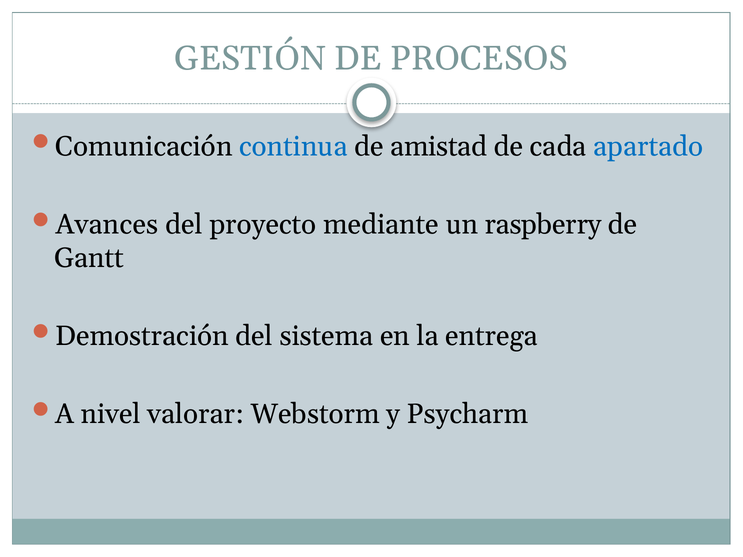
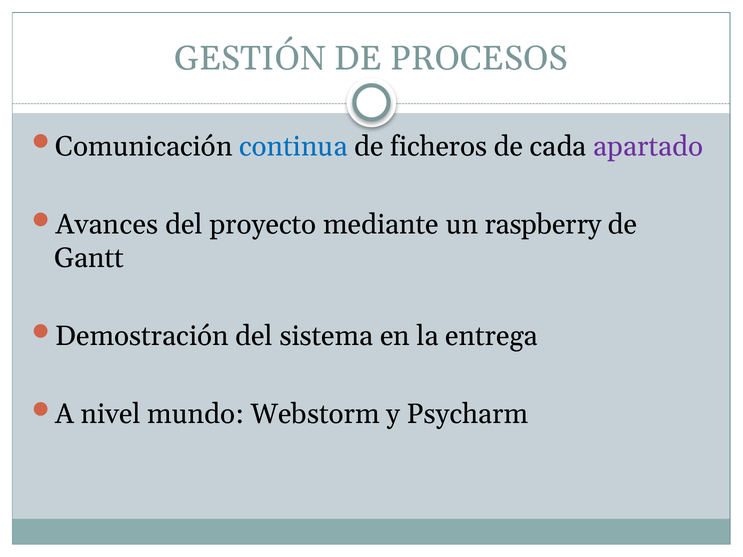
amistad: amistad -> ficheros (439, 146)
apartado colour: blue -> purple (648, 146)
valorar: valorar -> mundo (196, 414)
